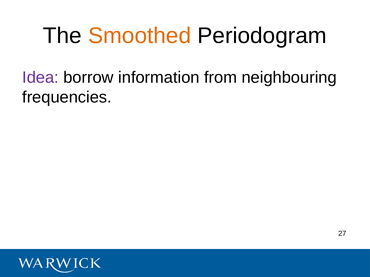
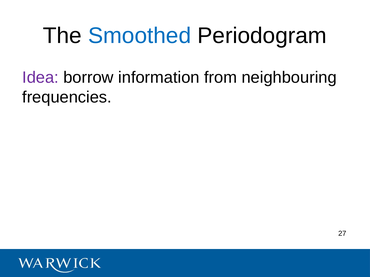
Smoothed colour: orange -> blue (140, 36)
